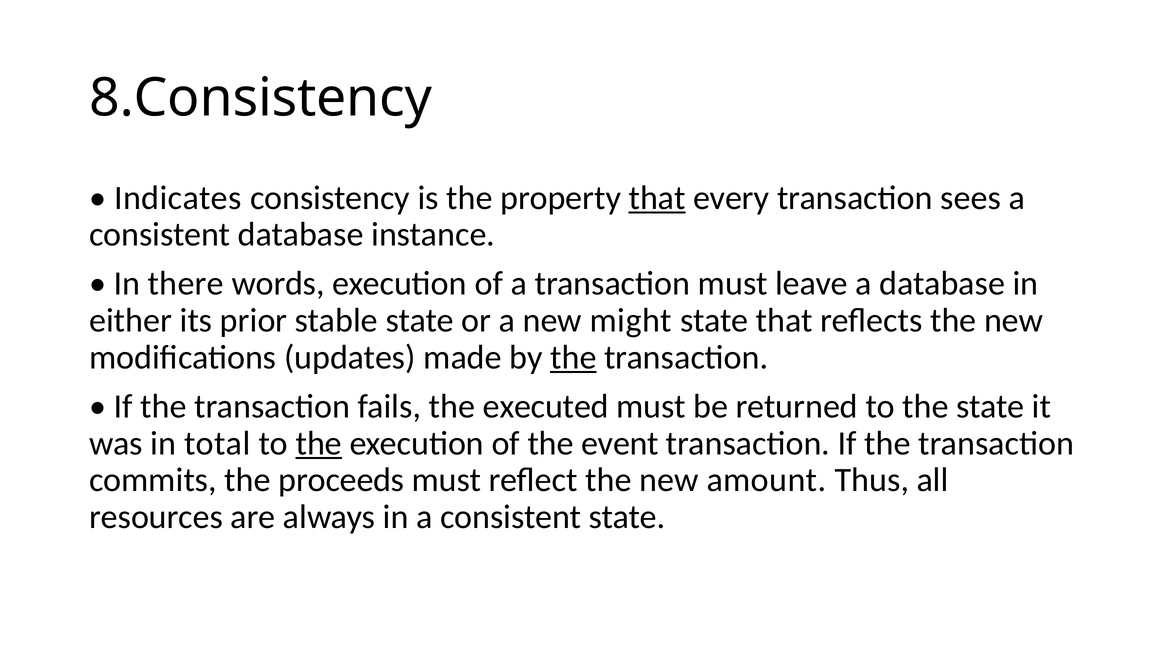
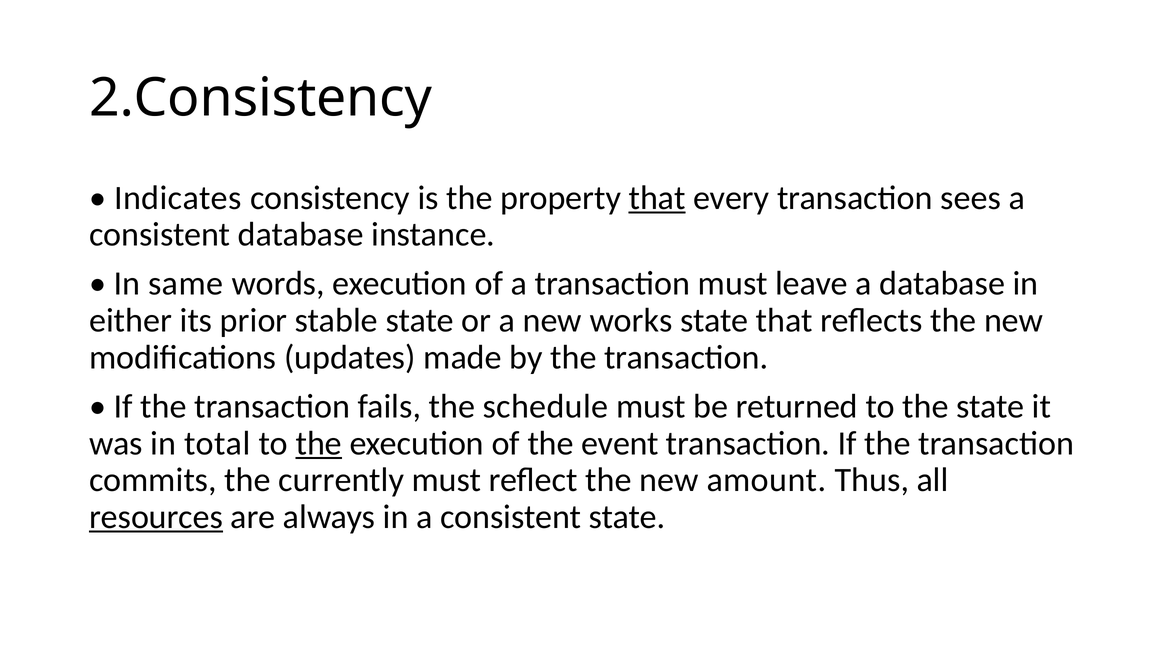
8.Consistency: 8.Consistency -> 2.Consistency (261, 98)
there: there -> same (186, 284)
might: might -> works (631, 321)
the underline: present -> none (573, 357)
executed: executed -> schedule (545, 407)
proceeds: proceeds -> currently (341, 480)
resources underline: none -> present (156, 517)
